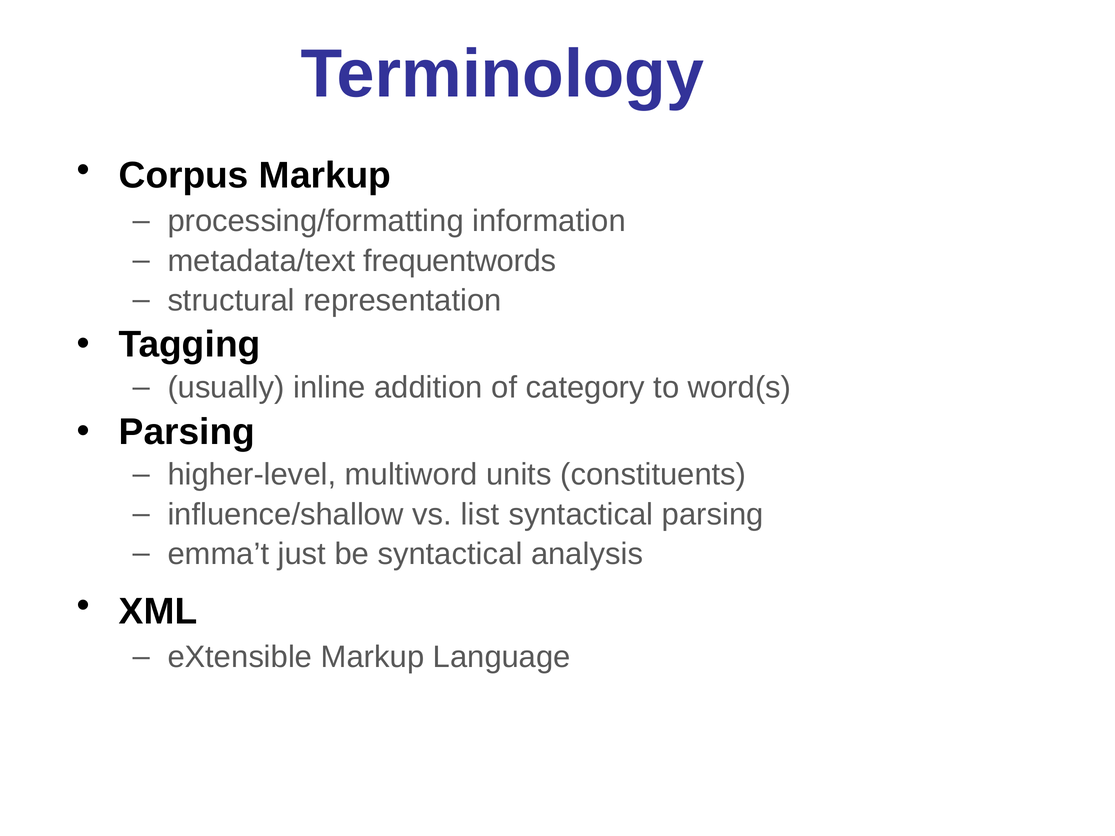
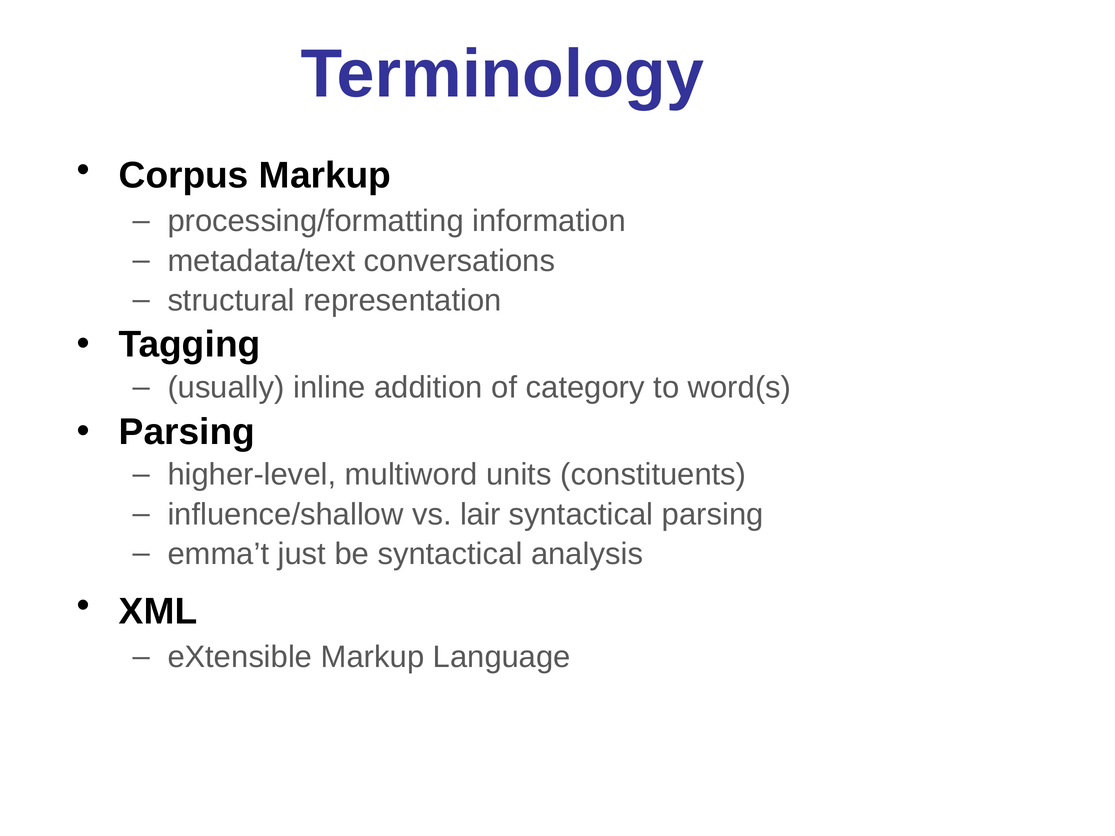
frequentwords: frequentwords -> conversations (460, 261)
list: list -> lair (480, 515)
